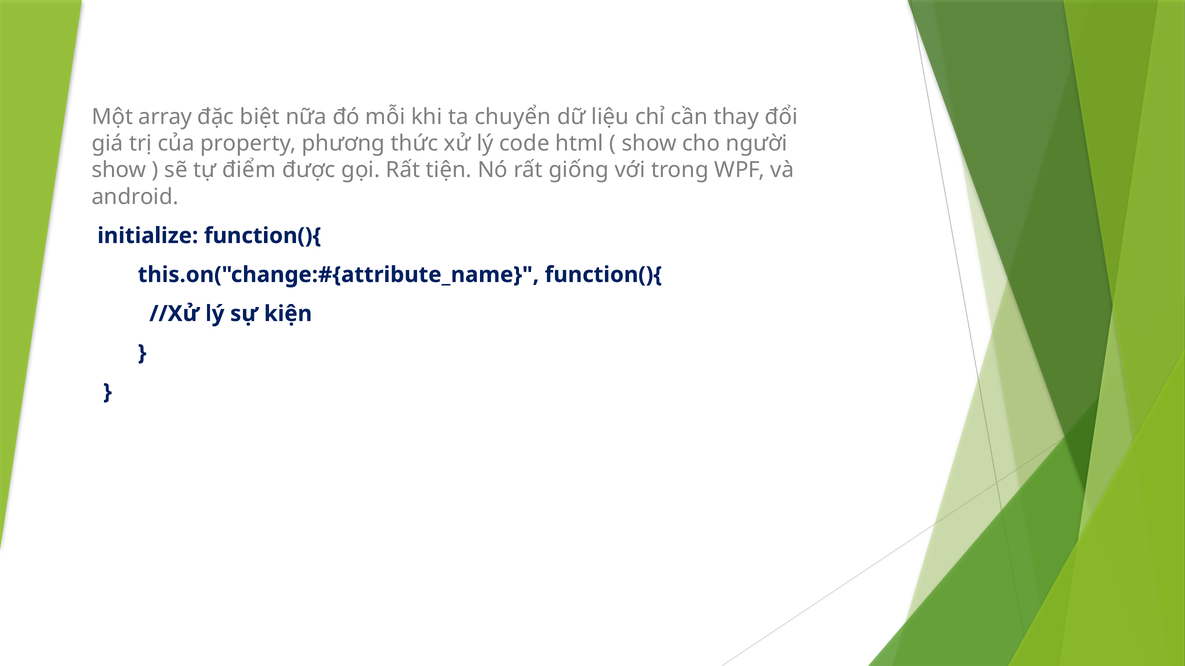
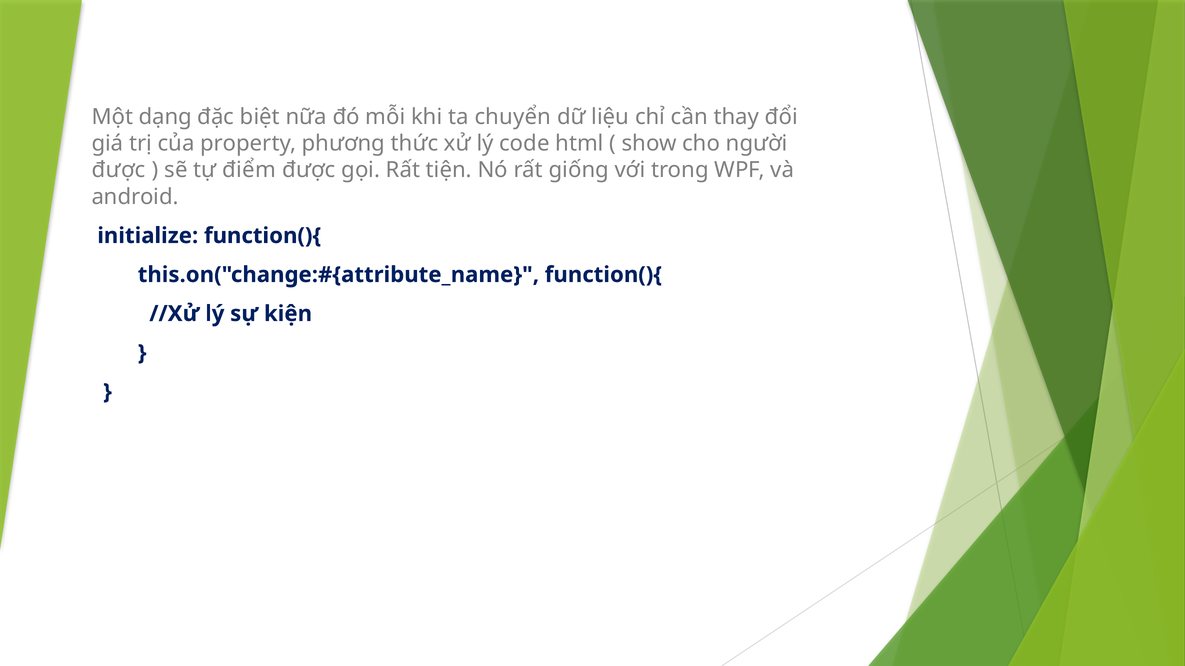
array: array -> dạng (165, 117)
show: show -> được (119, 170)
